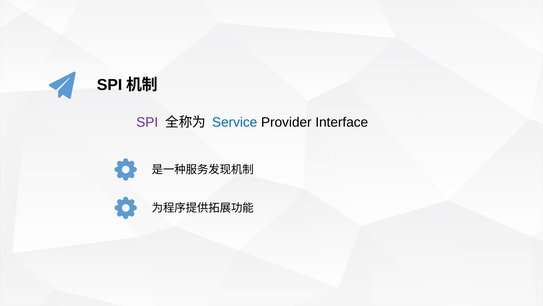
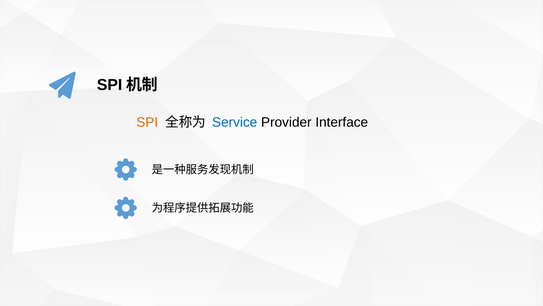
SPI colour: purple -> orange (147, 122)
